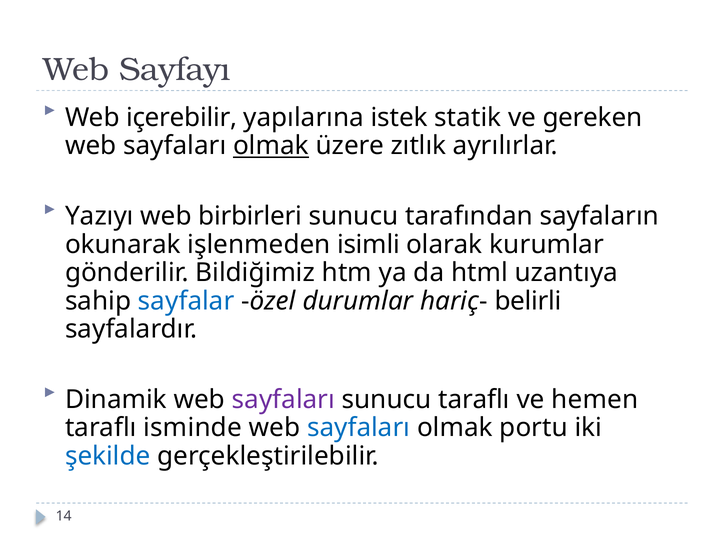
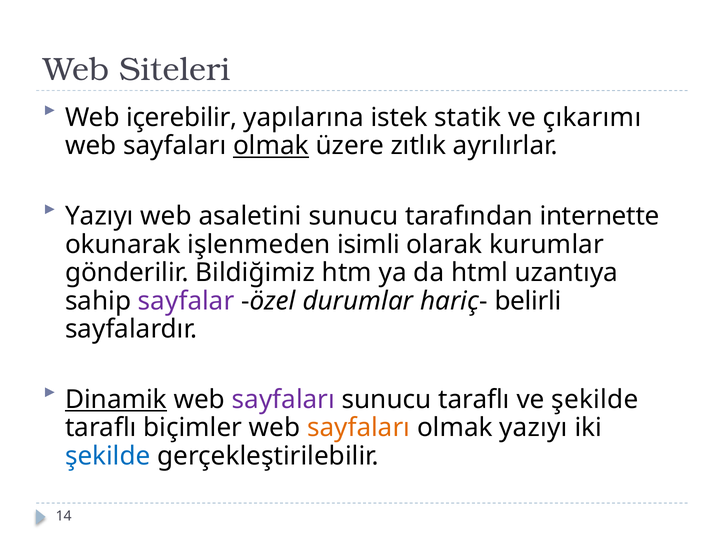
Sayfayı: Sayfayı -> Siteleri (175, 70)
gereken: gereken -> çıkarımı (592, 118)
birbirleri: birbirleri -> asaletini (250, 216)
sayfaların: sayfaların -> internette (600, 216)
sayfalar colour: blue -> purple (186, 301)
Dinamik underline: none -> present (116, 400)
ve hemen: hemen -> şekilde (595, 400)
isminde: isminde -> biçimler (193, 428)
sayfaları colour: blue -> orange (359, 428)
olmak portu: portu -> yazıyı (534, 428)
